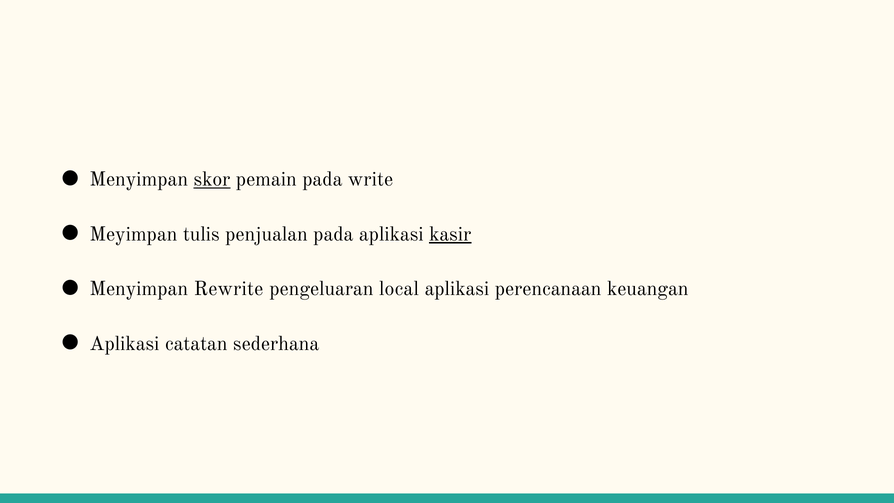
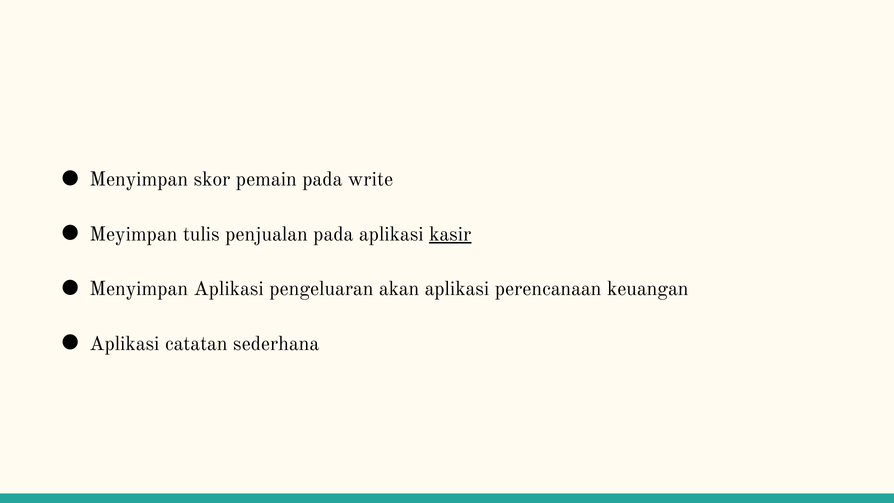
skor underline: present -> none (212, 179)
Menyimpan Rewrite: Rewrite -> Aplikasi (229, 289)
local: local -> akan (399, 289)
